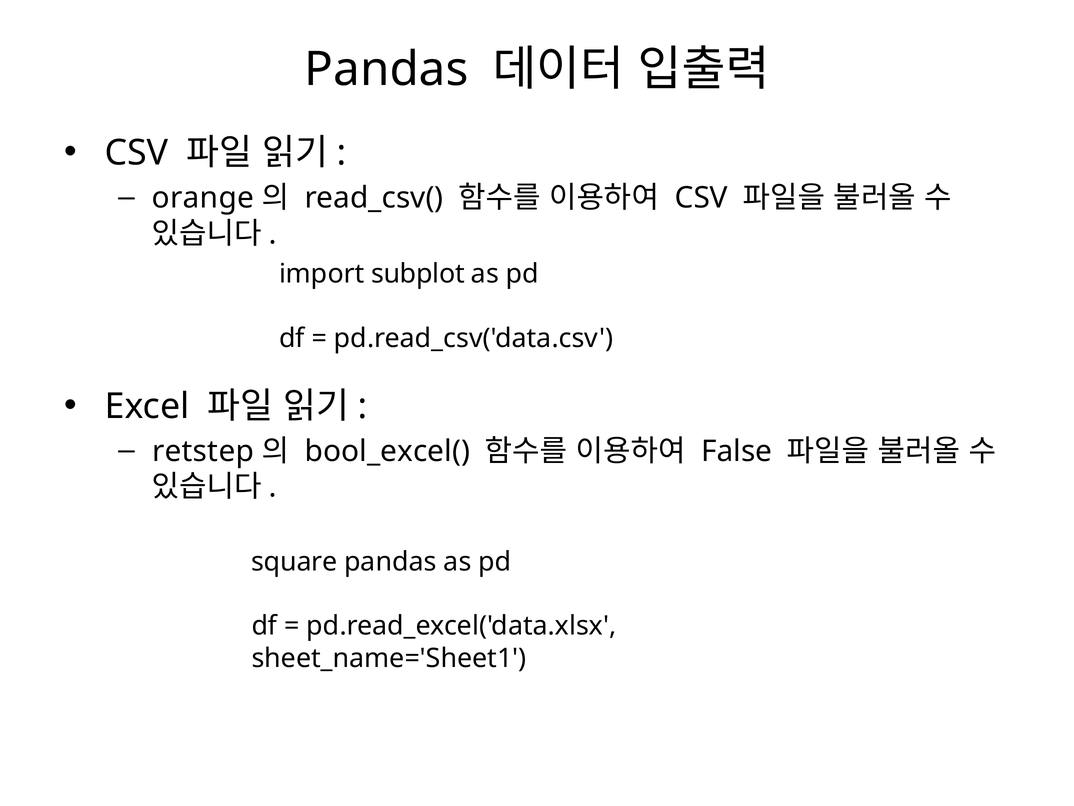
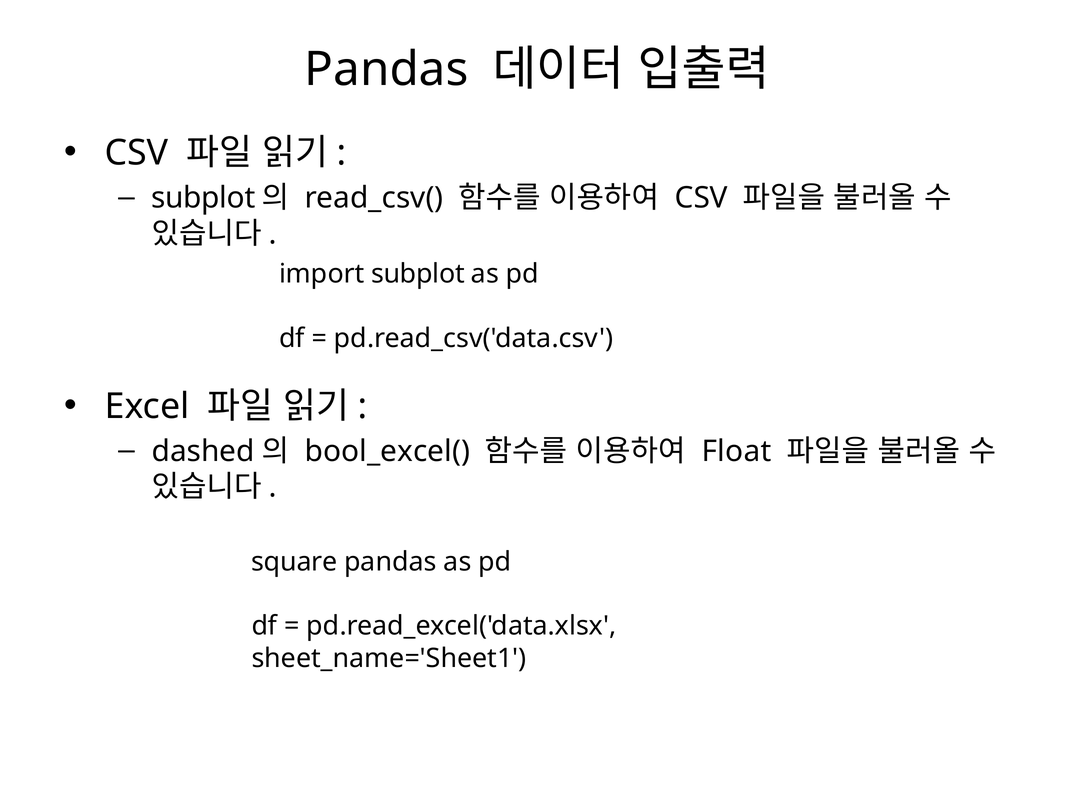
orange: orange -> subplot (203, 198)
retstep: retstep -> dashed (203, 451)
False: False -> Float (737, 451)
